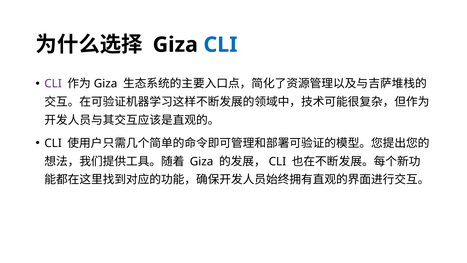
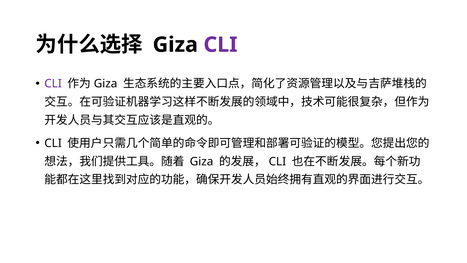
CLI colour: blue -> purple (220, 45)
